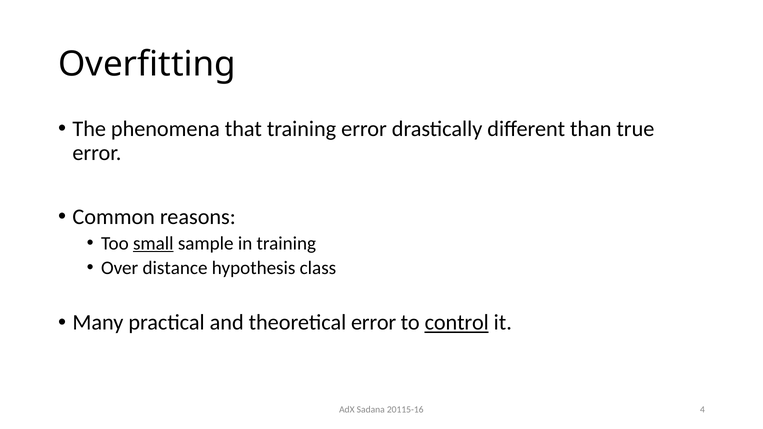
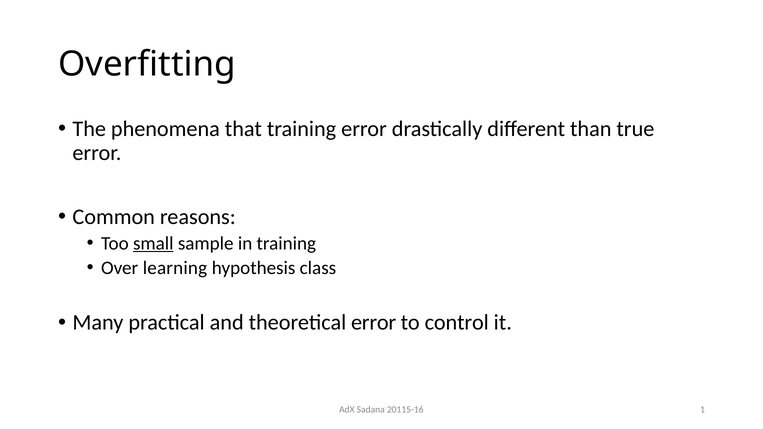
distance: distance -> learning (175, 268)
control underline: present -> none (457, 323)
4: 4 -> 1 (702, 410)
